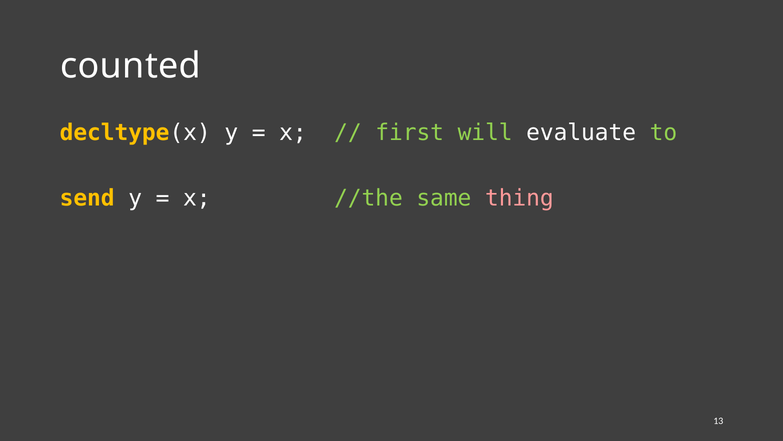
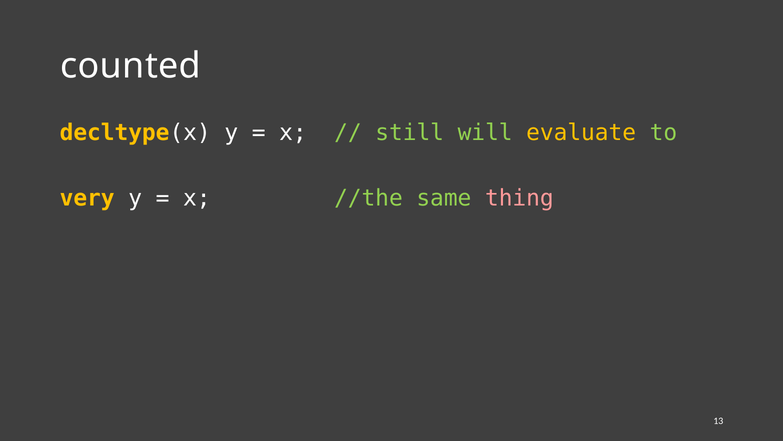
first: first -> still (410, 132)
evaluate colour: white -> yellow (581, 132)
send: send -> very (87, 198)
